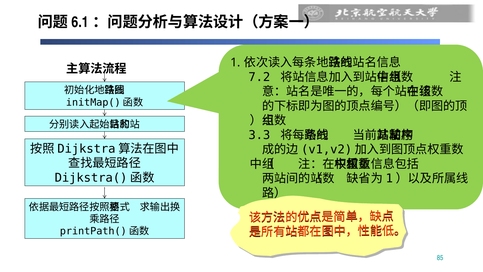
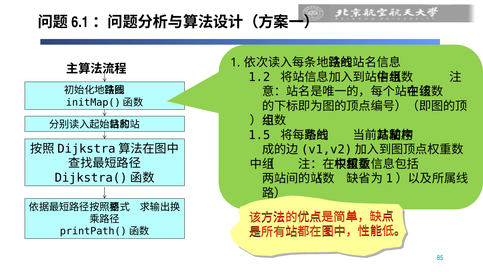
7.2: 7.2 -> 1.2 (259, 77)
3.3: 3.3 -> 1.5 (259, 135)
